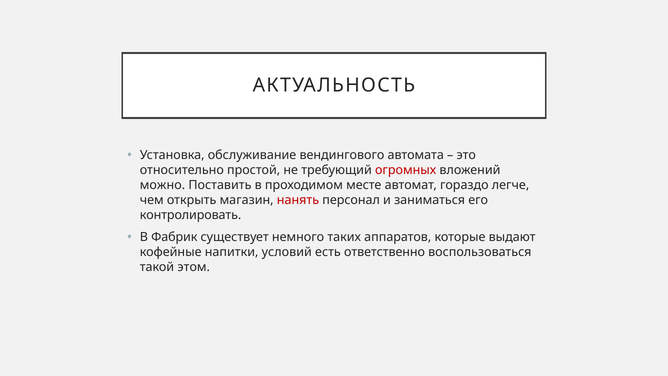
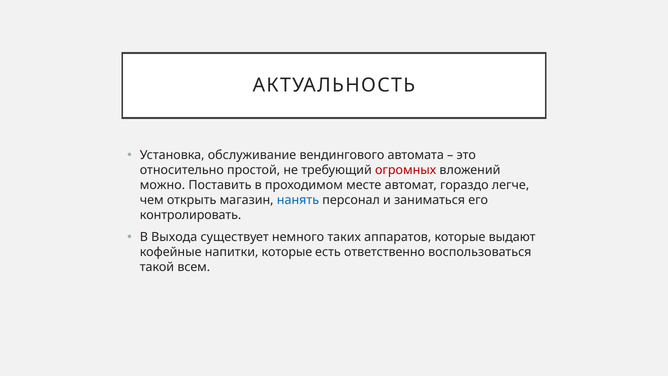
нанять colour: red -> blue (298, 200)
Фабрик: Фабрик -> Выхода (174, 237)
напитки условий: условий -> которые (287, 252)
этом: этом -> всем (194, 267)
